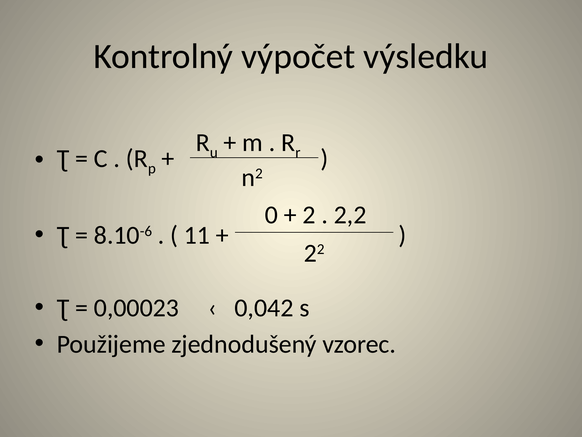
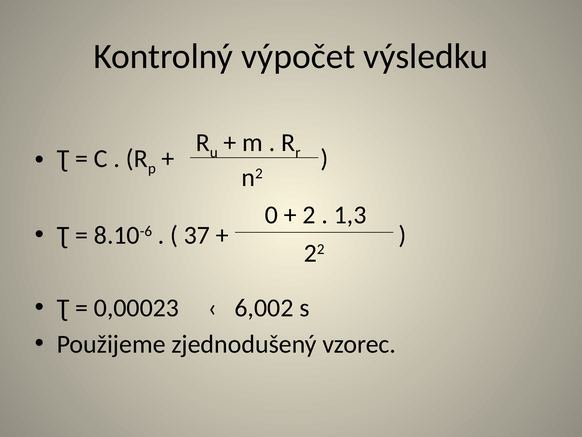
2,2: 2,2 -> 1,3 (350, 215)
11: 11 -> 37 (197, 235)
0,042: 0,042 -> 6,002 (264, 308)
